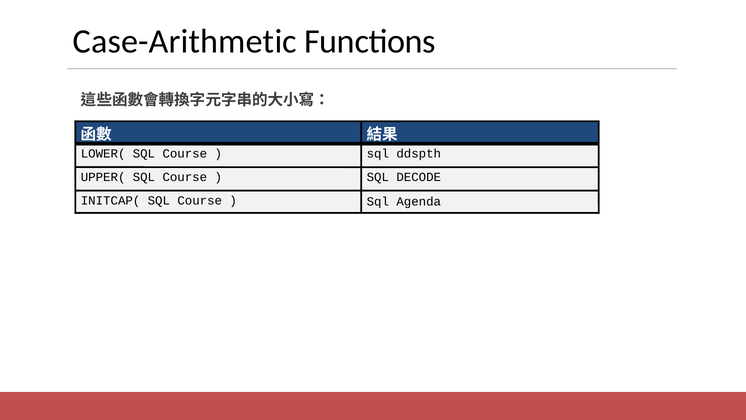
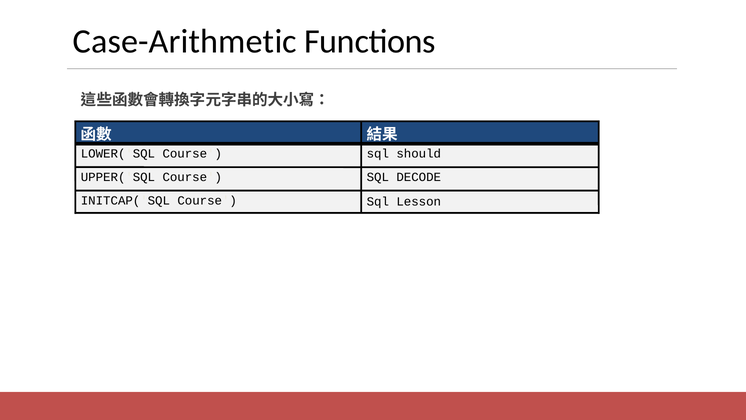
ddspth: ddspth -> should (419, 154)
Agenda: Agenda -> Lesson (419, 201)
